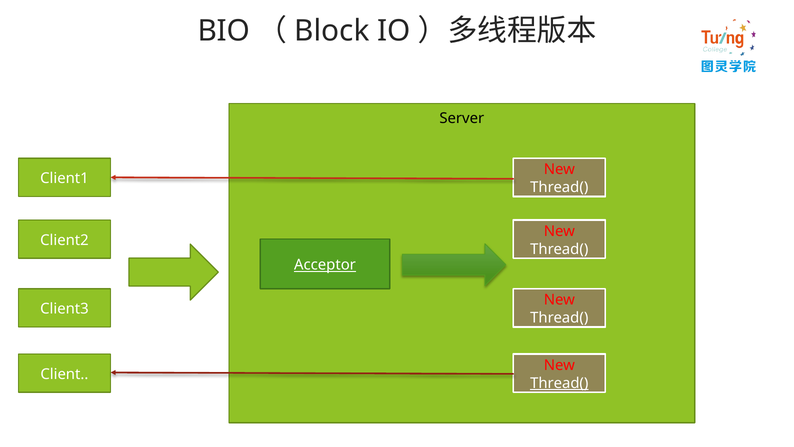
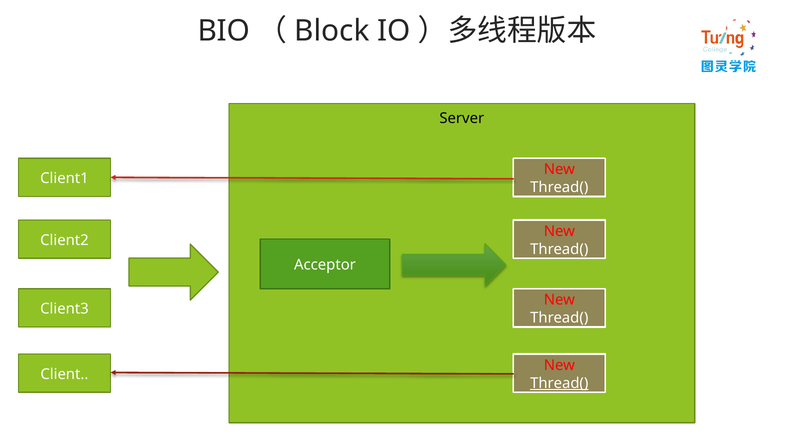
Acceptor underline: present -> none (325, 265)
